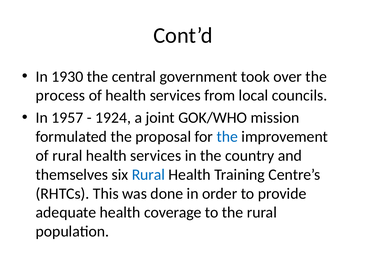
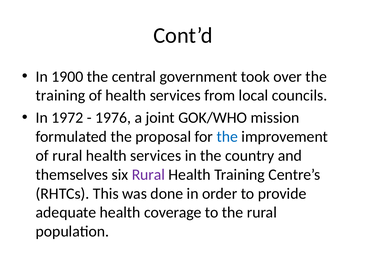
1930: 1930 -> 1900 (67, 76)
process: process -> training (60, 95)
1957: 1957 -> 1972 (67, 118)
1924: 1924 -> 1976 (113, 118)
Rural colour: blue -> purple (148, 174)
